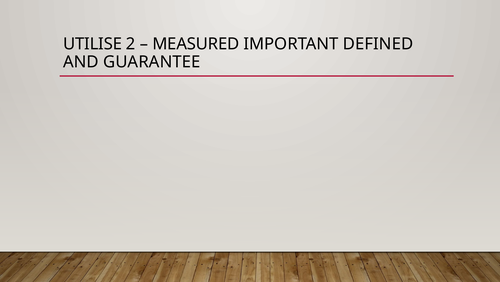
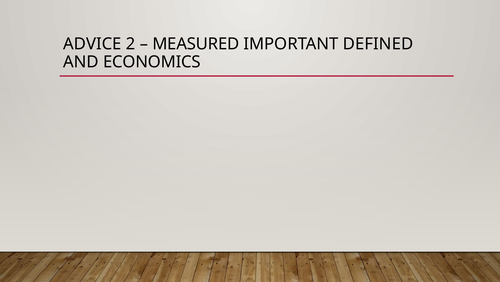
UTILISE: UTILISE -> ADVICE (92, 44)
GUARANTEE: GUARANTEE -> ECONOMICS (152, 62)
